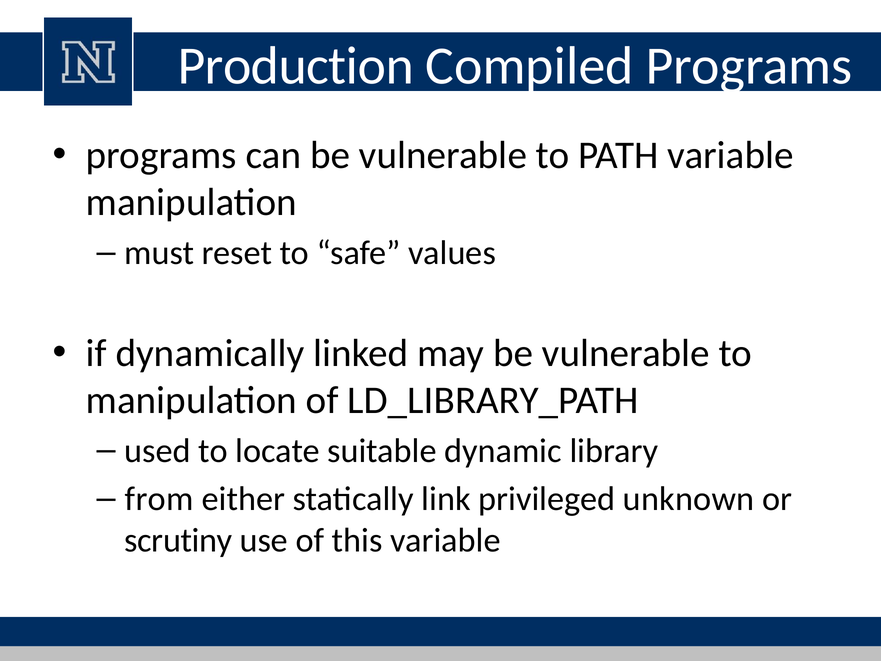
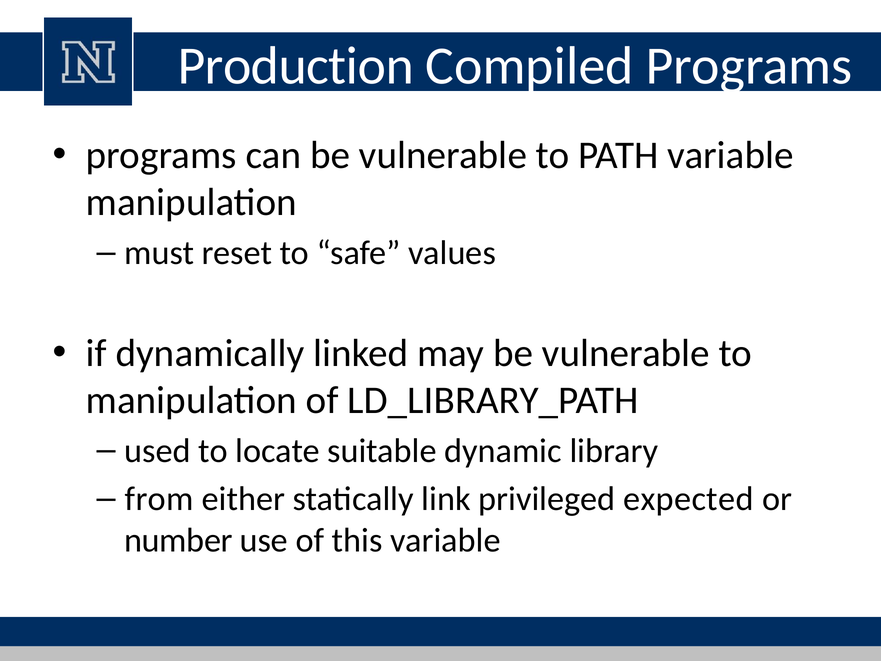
unknown: unknown -> expected (689, 499)
scrutiny: scrutiny -> number (178, 540)
